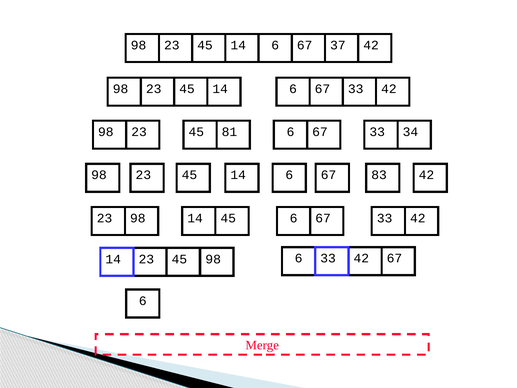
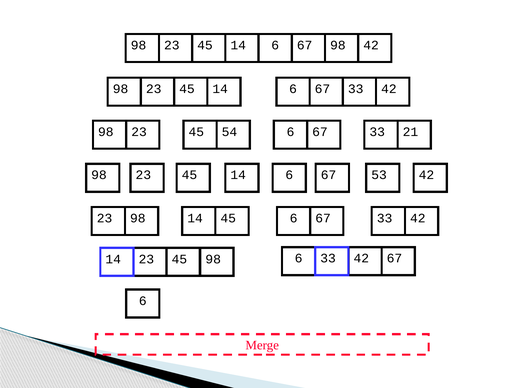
6 37: 37 -> 98 (338, 45)
81: 81 -> 54 (229, 132)
34: 34 -> 21 (410, 132)
83: 83 -> 53 (379, 175)
